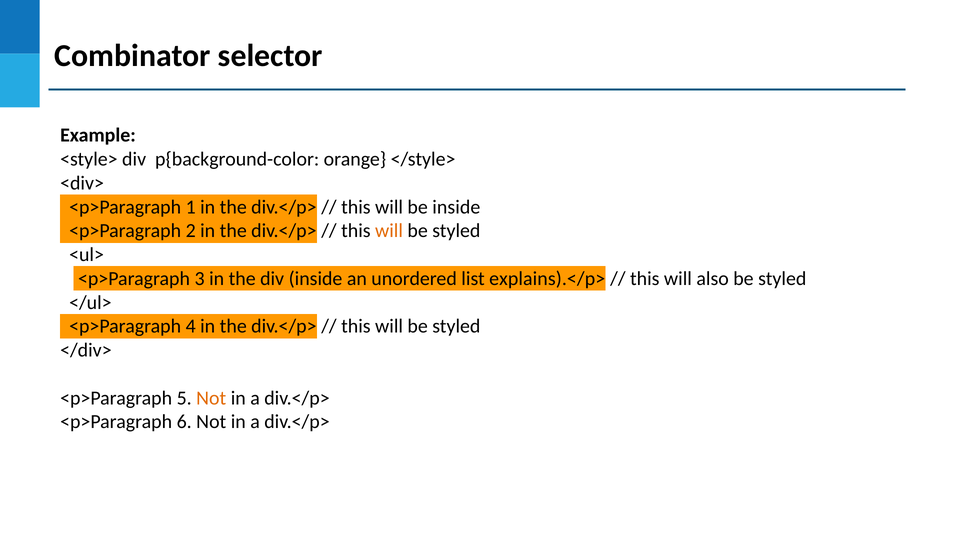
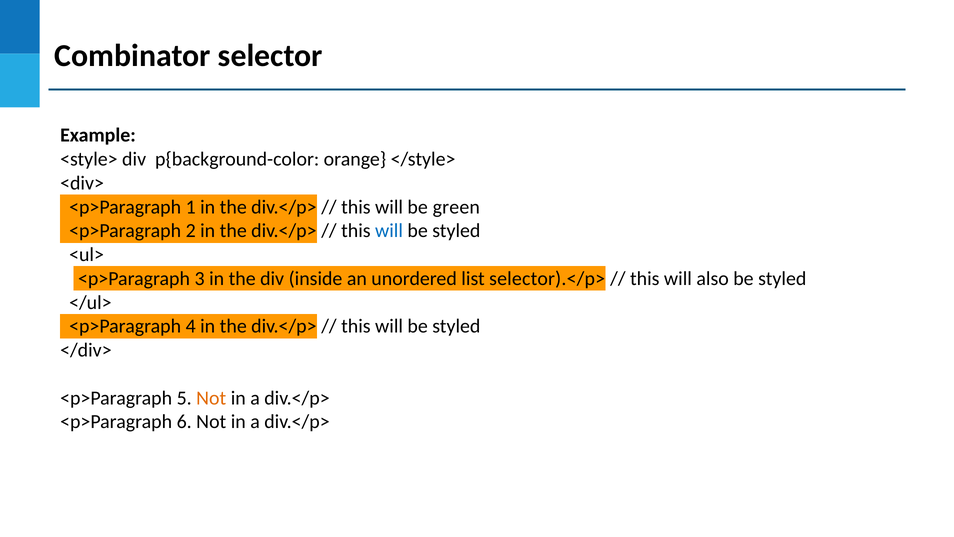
be inside: inside -> green (456, 207)
will colour: orange -> blue (389, 231)
explains).</p>: explains).</p> -> selector).</p> (547, 278)
